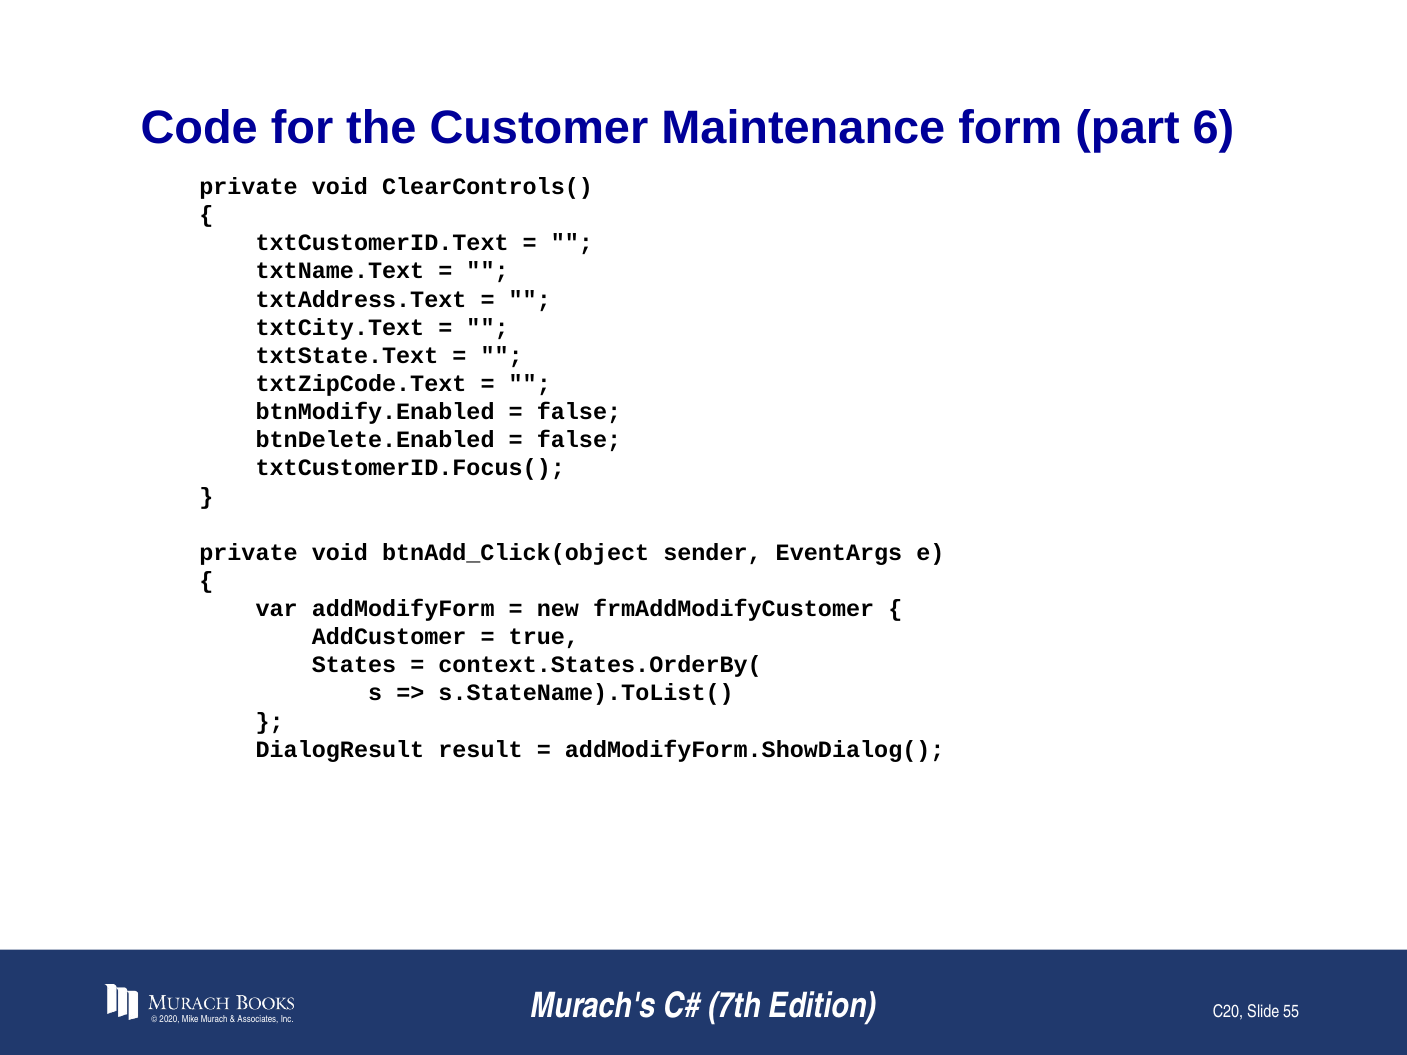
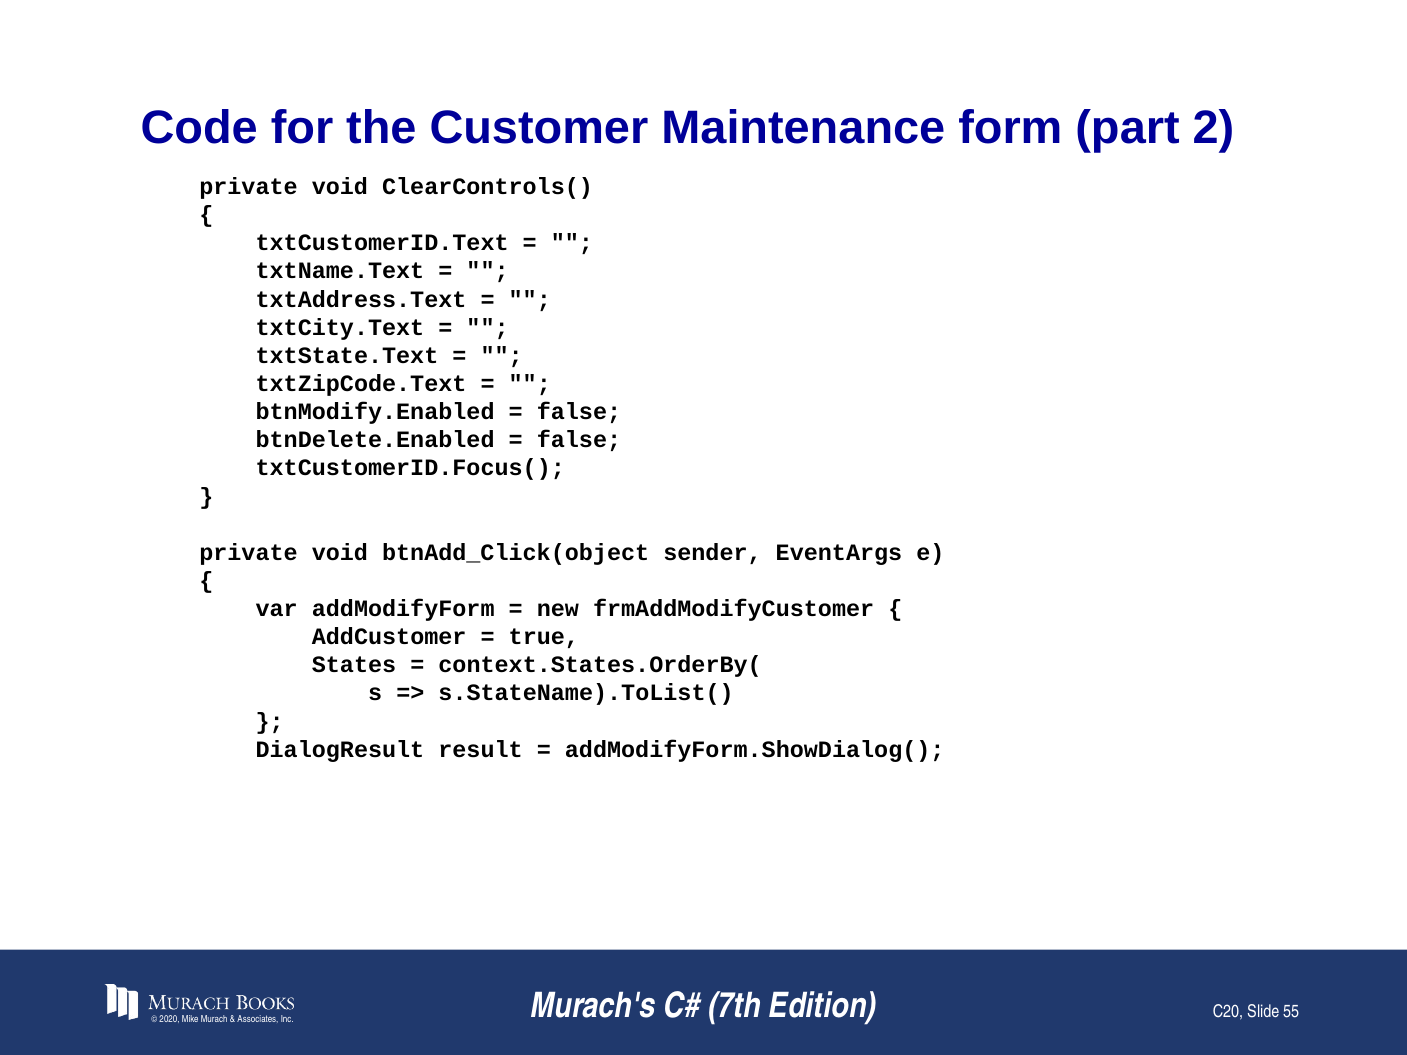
6: 6 -> 2 (1213, 128)
